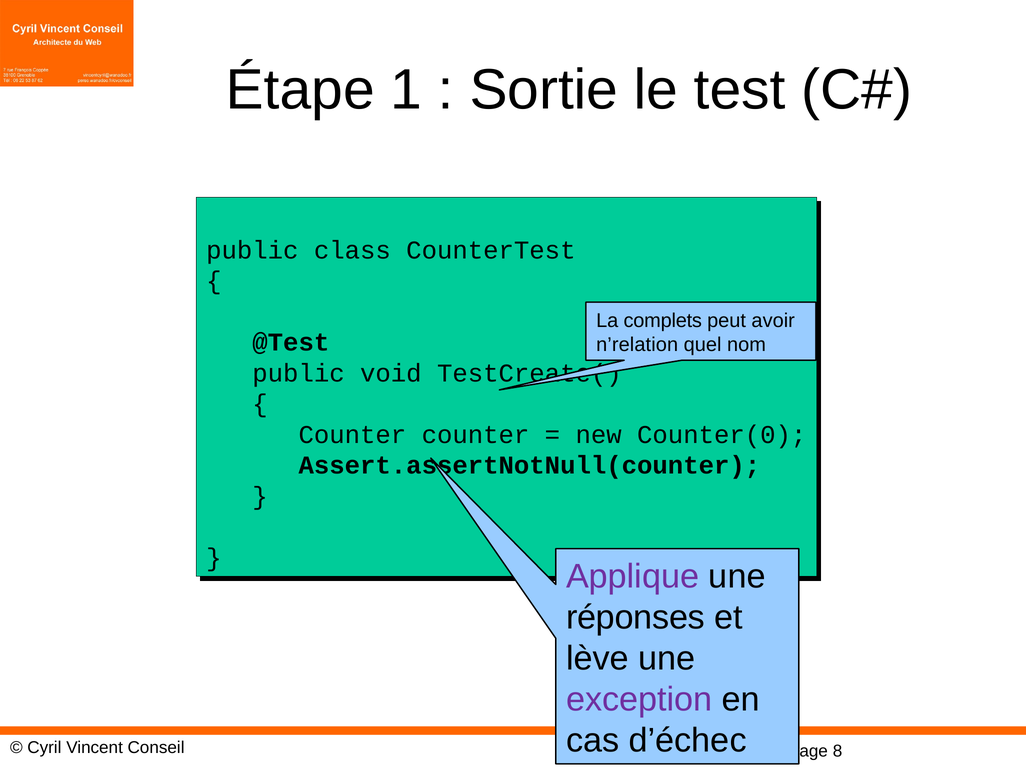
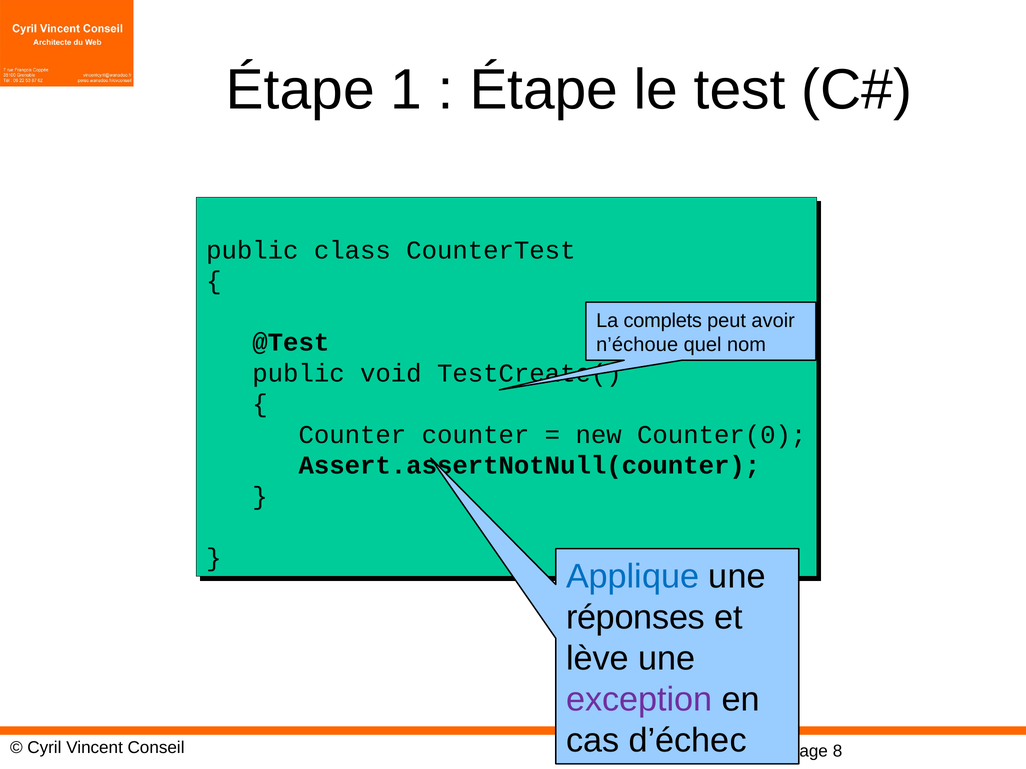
Sortie: Sortie -> Étape (544, 90)
n’relation: n’relation -> n’échoue (637, 345)
Applique colour: purple -> blue (633, 577)
